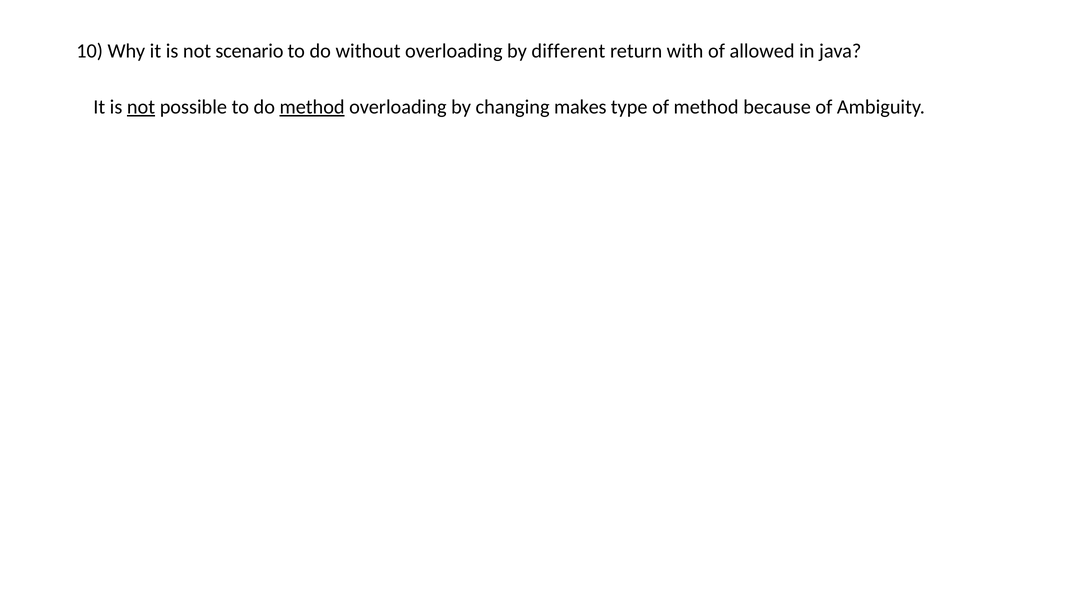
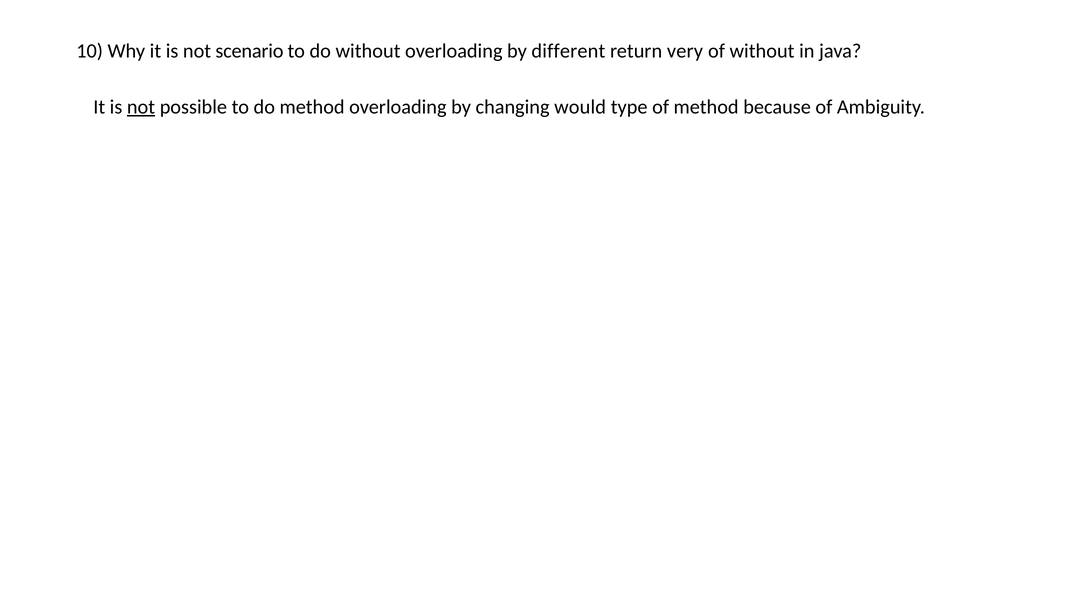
with: with -> very (685, 51)
of allowed: allowed -> without (762, 51)
method underline: present -> none (312, 107)
makes: makes -> would (580, 107)
